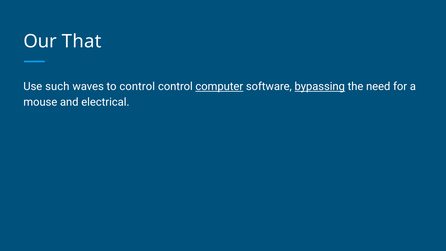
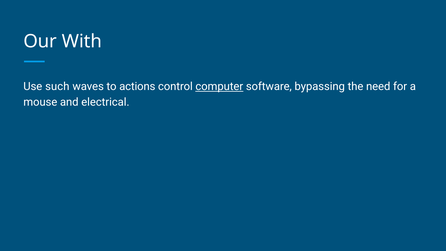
That: That -> With (82, 41)
to control: control -> actions (137, 87)
bypassing underline: present -> none (320, 87)
